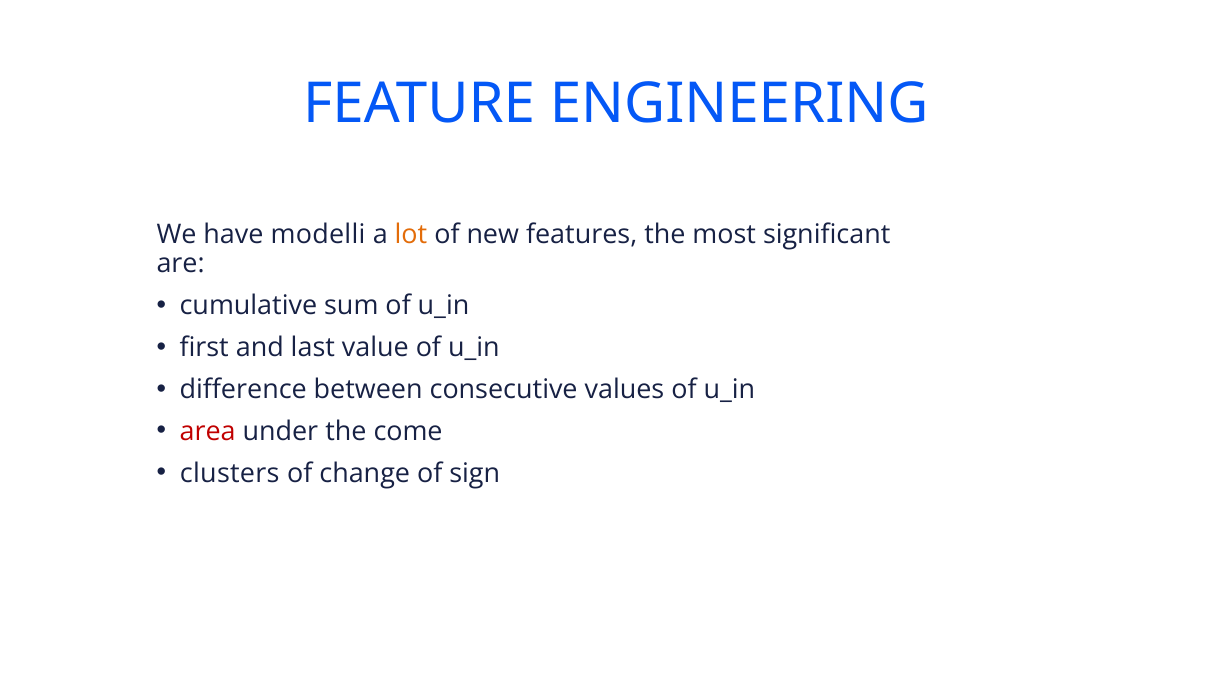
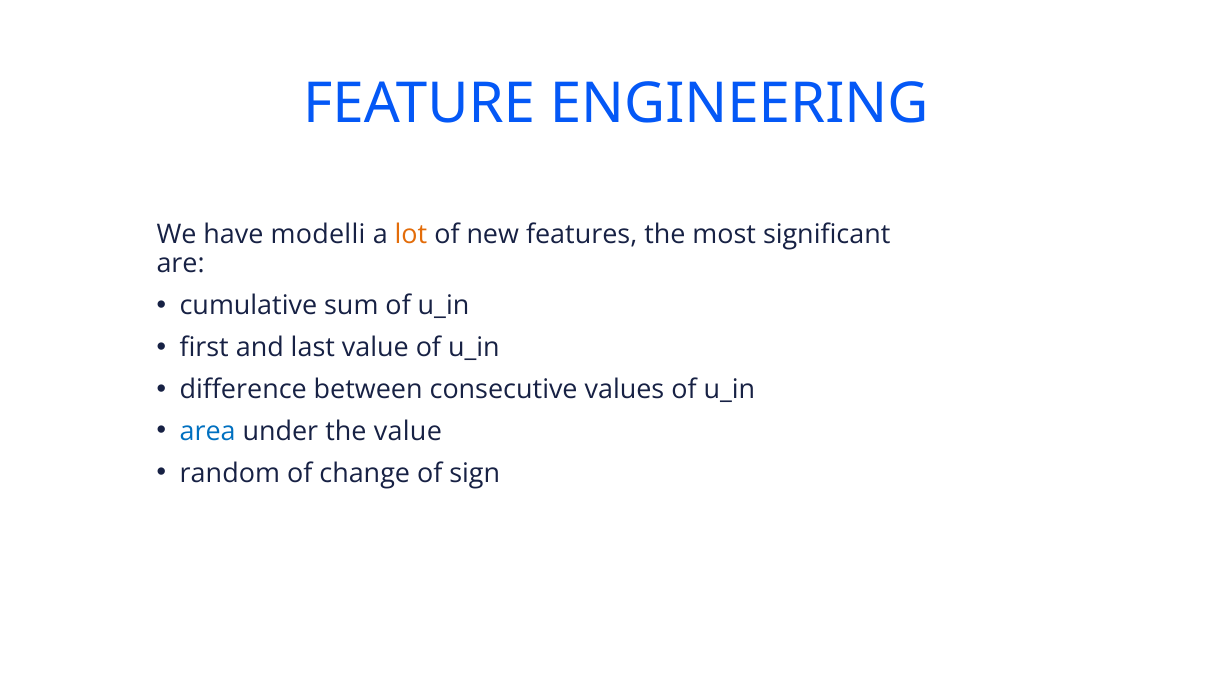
area colour: red -> blue (208, 431)
the come: come -> value (408, 431)
clusters: clusters -> random (230, 473)
